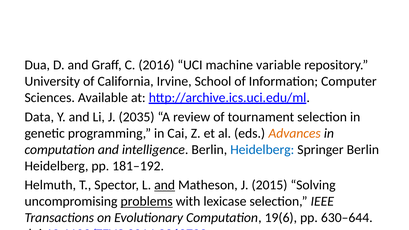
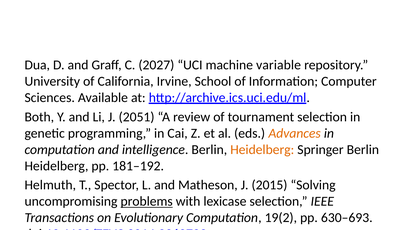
C 2016: 2016 -> 2027 (156, 65)
Data: Data -> Both (39, 117)
2035: 2035 -> 2051 (137, 117)
Heidelberg colour: blue -> orange (262, 150)
and underline: present -> none (165, 185)
19(6: 19(6 -> 19(2 (281, 218)
630–644: 630–644 -> 630–693 (347, 218)
